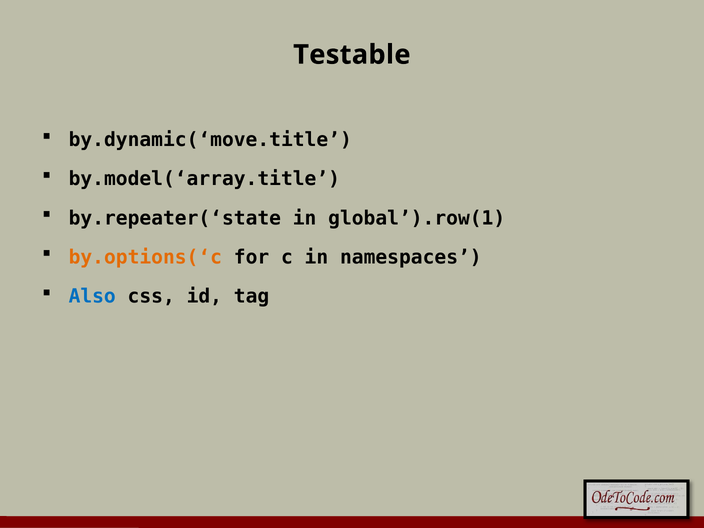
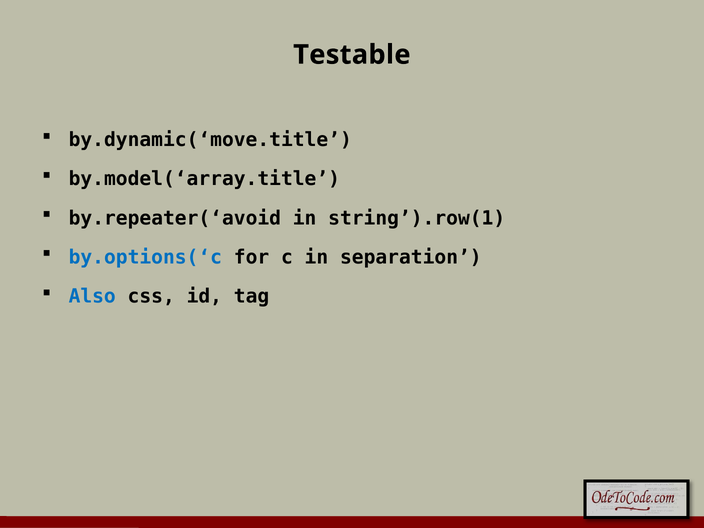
by.repeater(‘state: by.repeater(‘state -> by.repeater(‘avoid (175, 218)
global’).row(1: global’).row(1 -> string’).row(1 (417, 218)
by.options(‘c colour: orange -> blue (145, 257)
namespaces: namespaces -> separation (411, 257)
